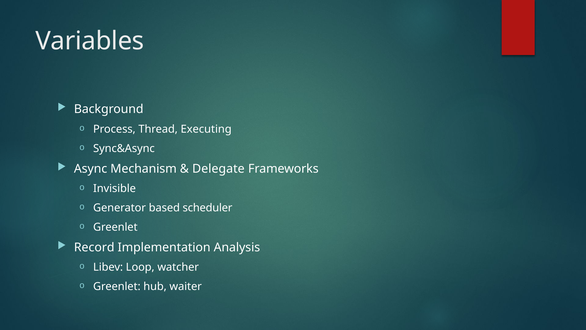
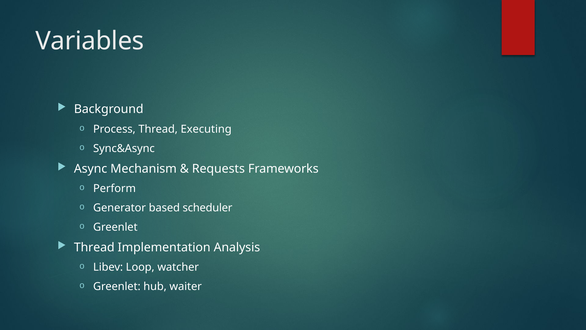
Delegate: Delegate -> Requests (218, 168)
Invisible: Invisible -> Perform (115, 188)
Record: Record -> Thread (94, 247)
